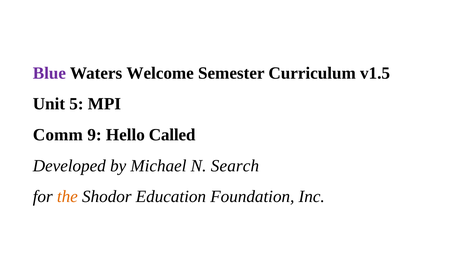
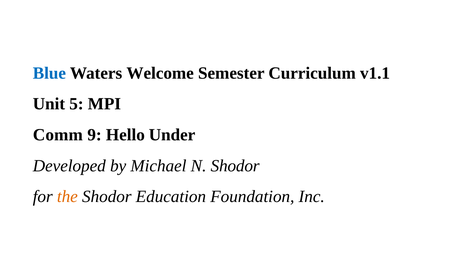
Blue colour: purple -> blue (49, 73)
v1.5: v1.5 -> v1.1 (375, 73)
Called: Called -> Under (172, 135)
N Search: Search -> Shodor (235, 165)
